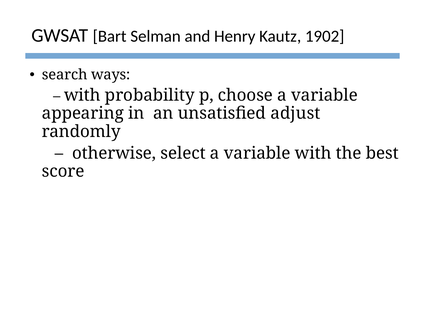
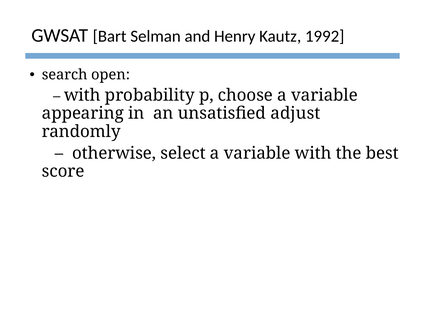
1902: 1902 -> 1992 (325, 36)
ways: ways -> open (111, 75)
